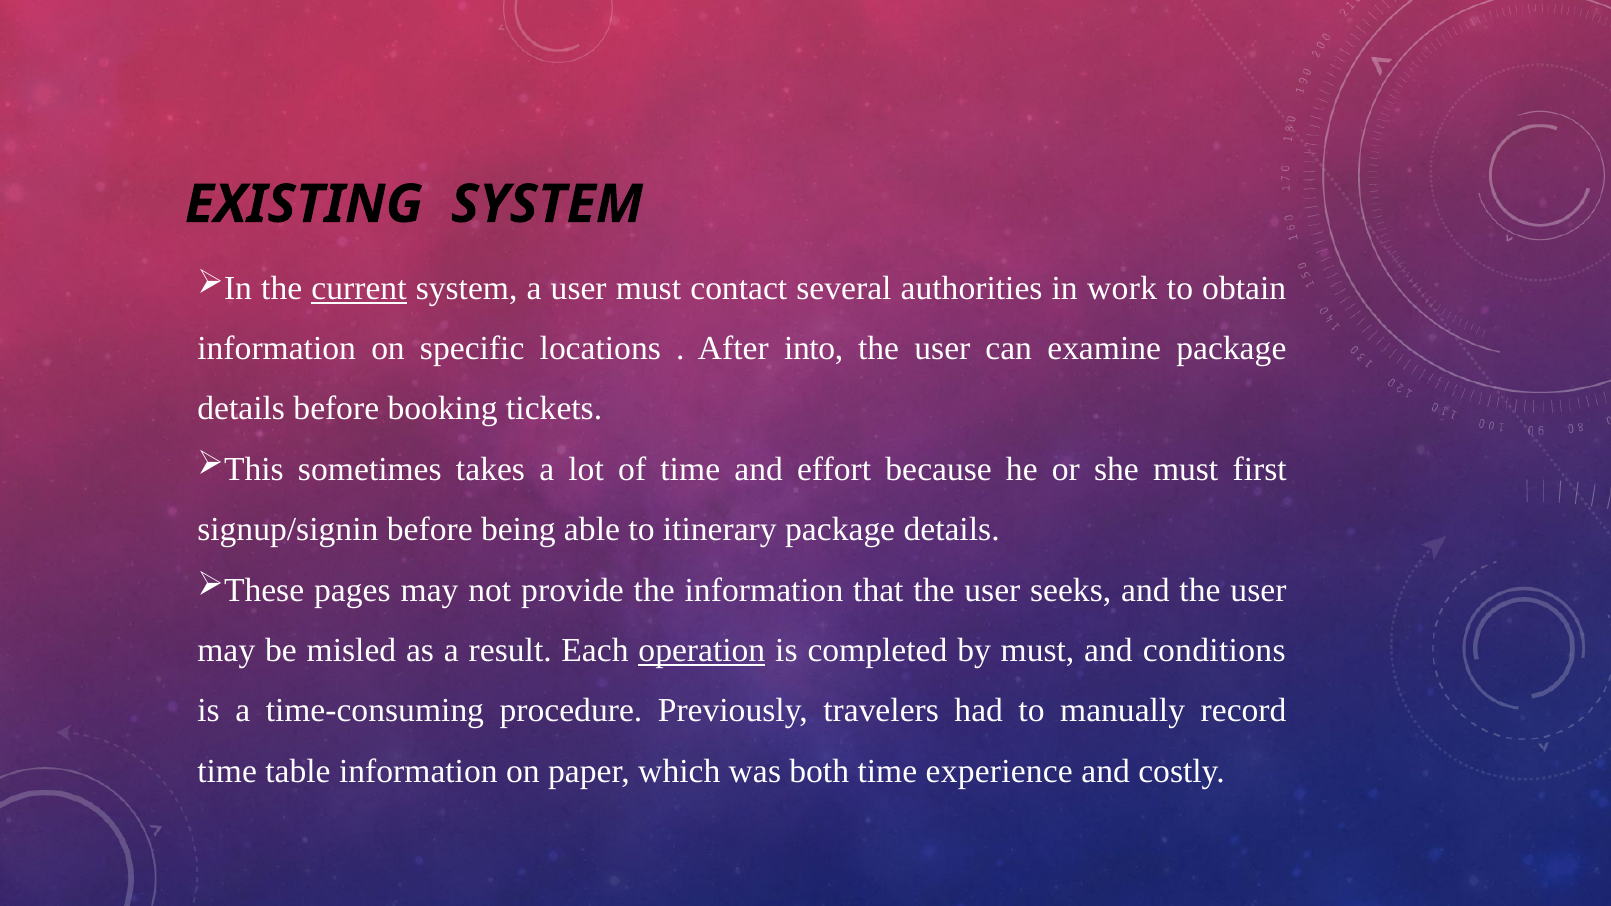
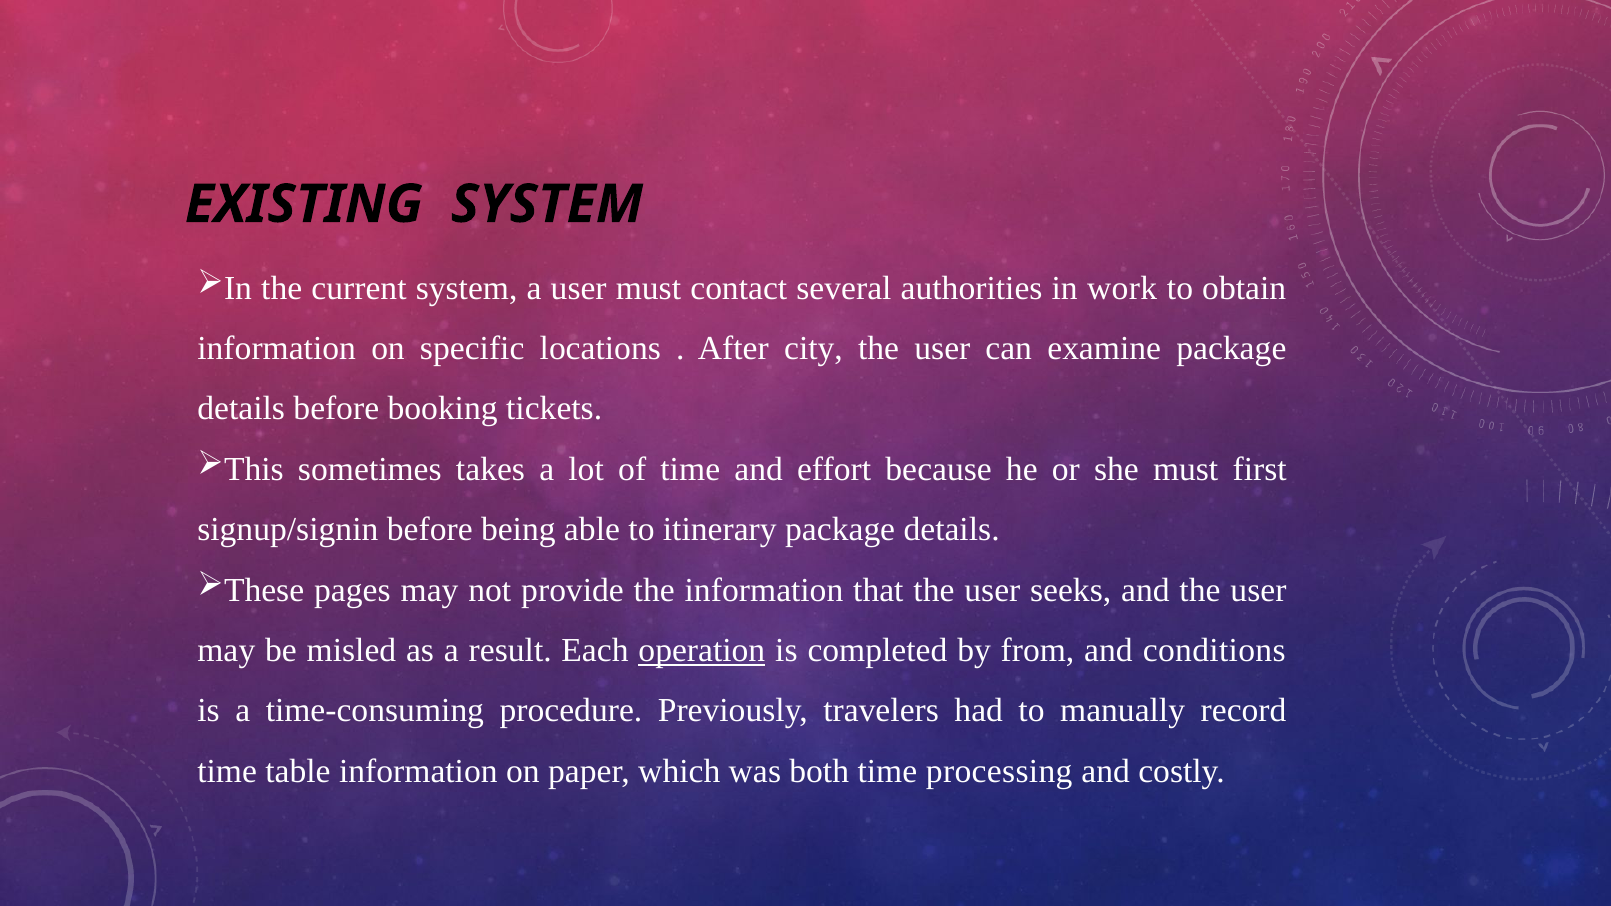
current underline: present -> none (359, 288)
into: into -> city (814, 349)
by must: must -> from (1038, 651)
experience: experience -> processing (999, 771)
